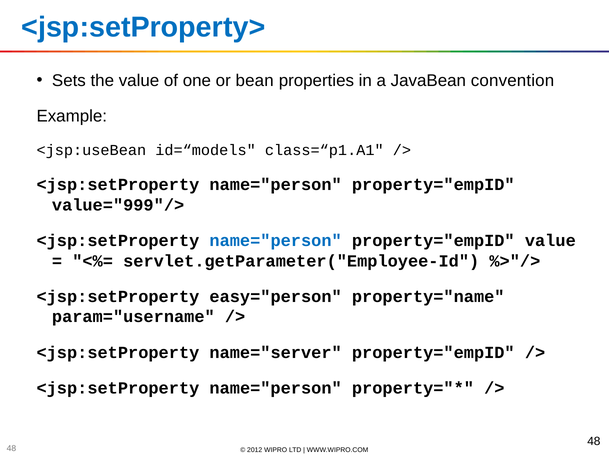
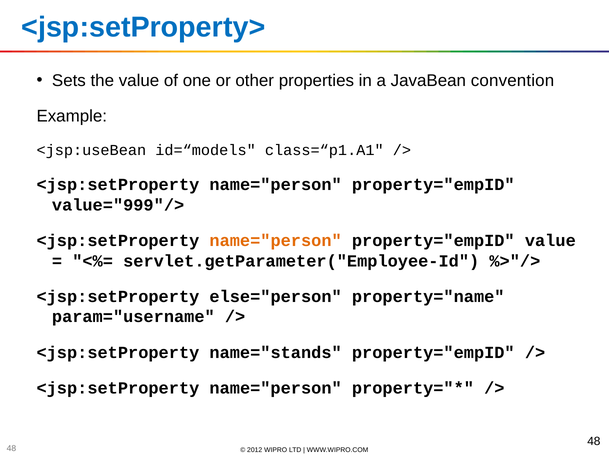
bean: bean -> other (255, 80)
name="person colour: blue -> orange (276, 241)
easy="person: easy="person -> else="person (276, 296)
name="server: name="server -> name="stands (276, 352)
